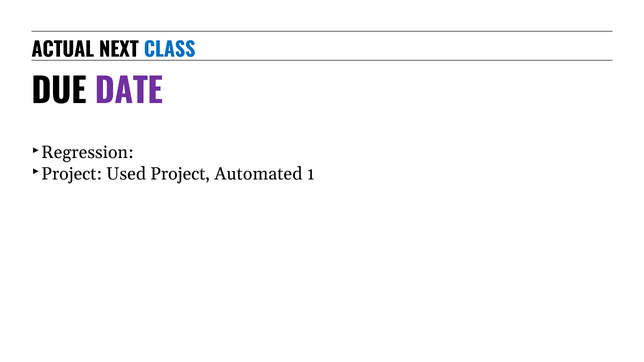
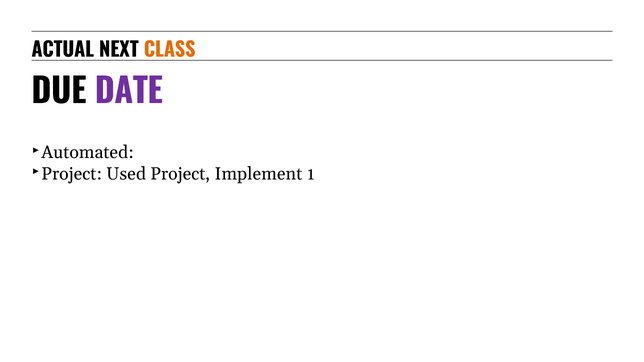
CLASS colour: blue -> orange (170, 50)
Regression: Regression -> Automated (88, 152)
Automated: Automated -> Implement (258, 174)
